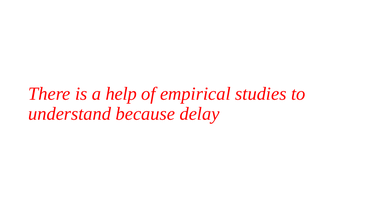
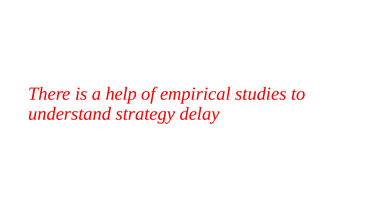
because: because -> strategy (145, 114)
